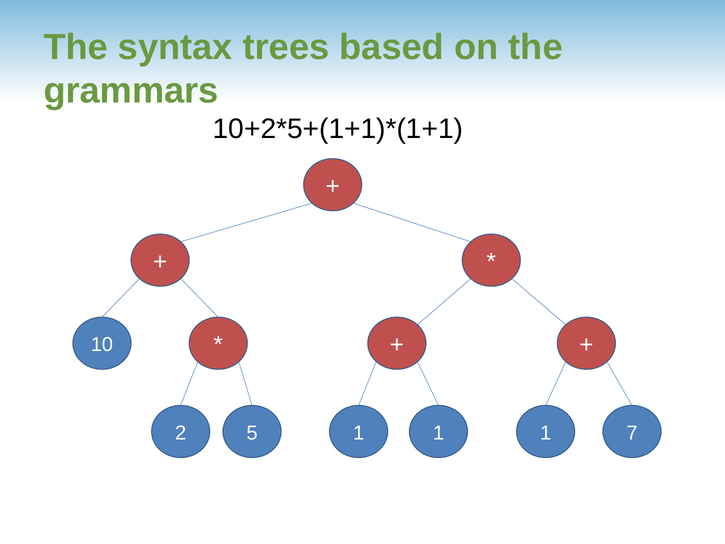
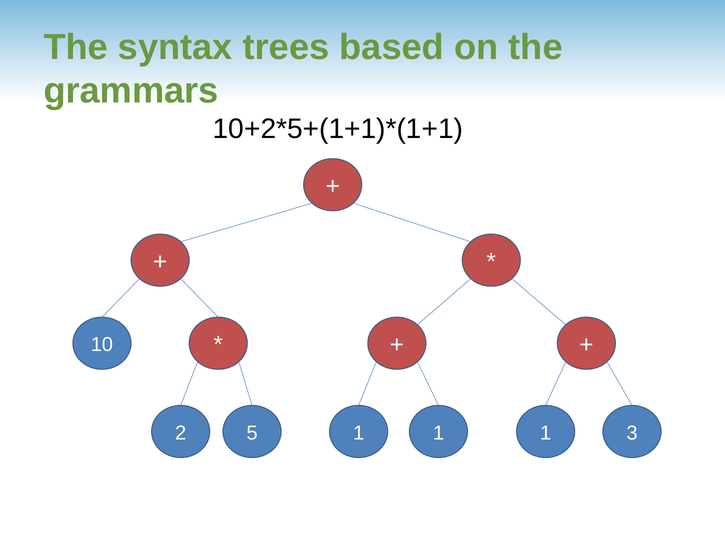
7: 7 -> 3 (632, 433)
